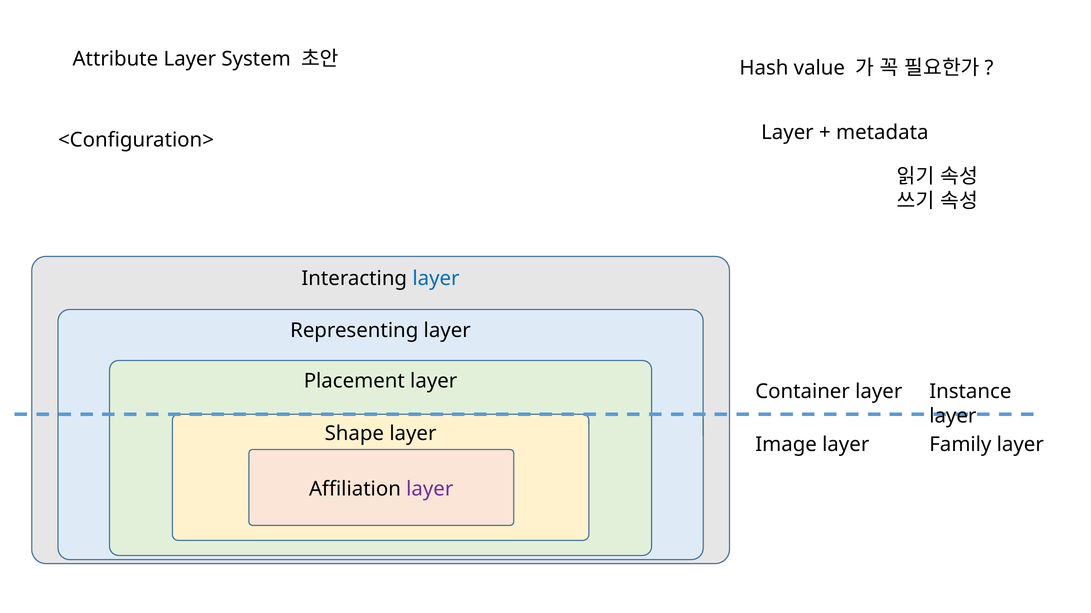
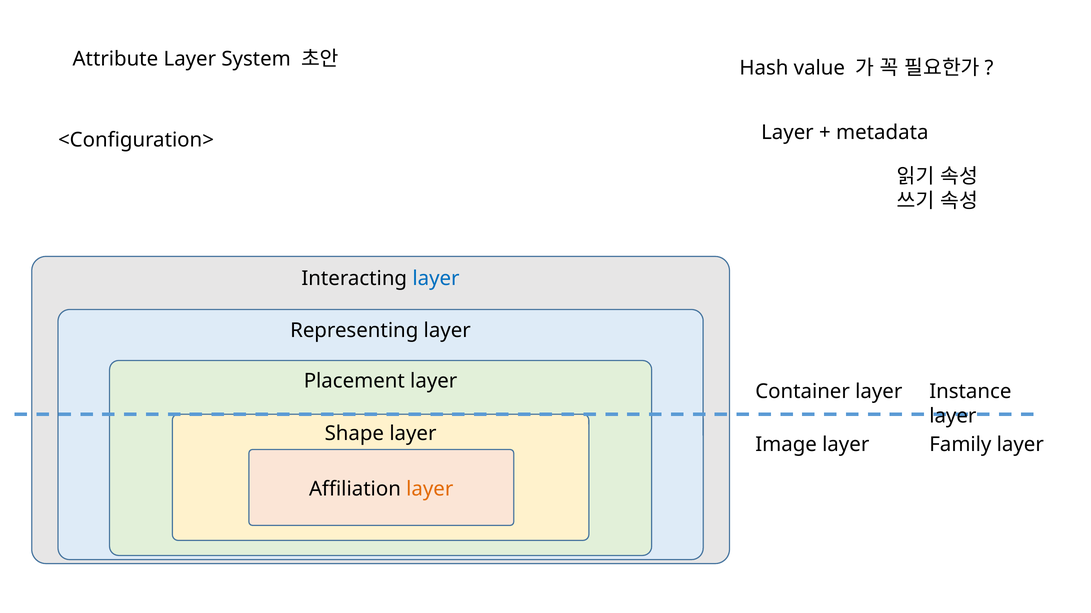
layer colour: purple -> orange (430, 489)
